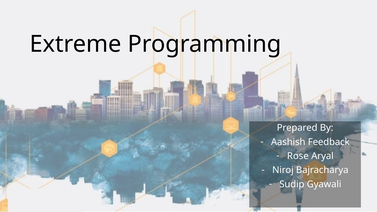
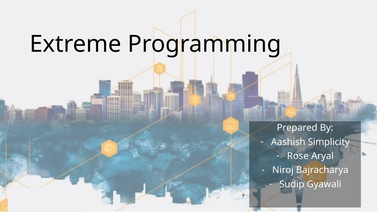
Feedback: Feedback -> Simplicity (329, 142)
